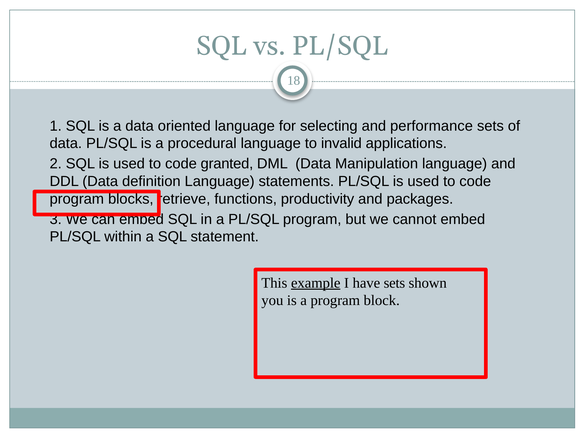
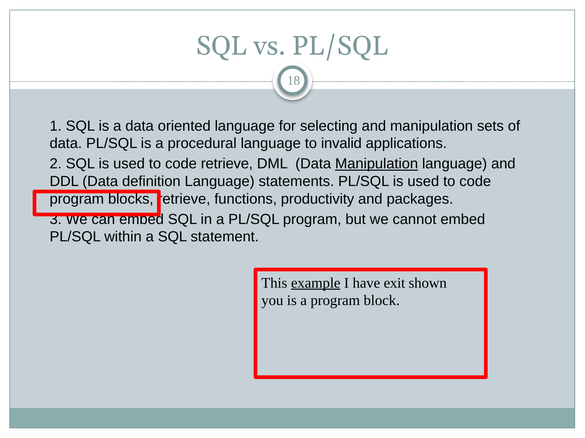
and performance: performance -> manipulation (432, 126)
code granted: granted -> retrieve (227, 164)
Manipulation underline: none -> present (377, 164)
have sets: sets -> exit (394, 283)
